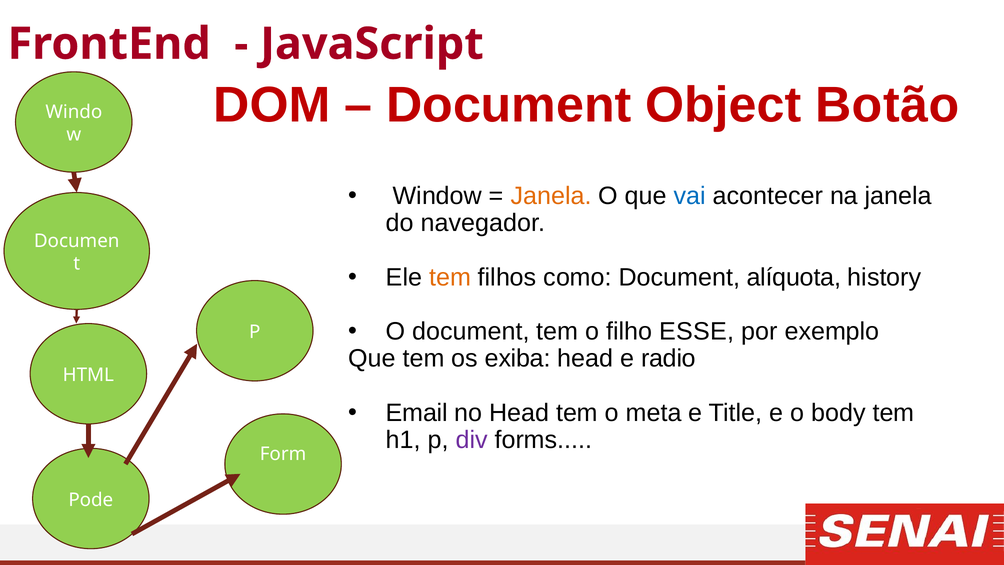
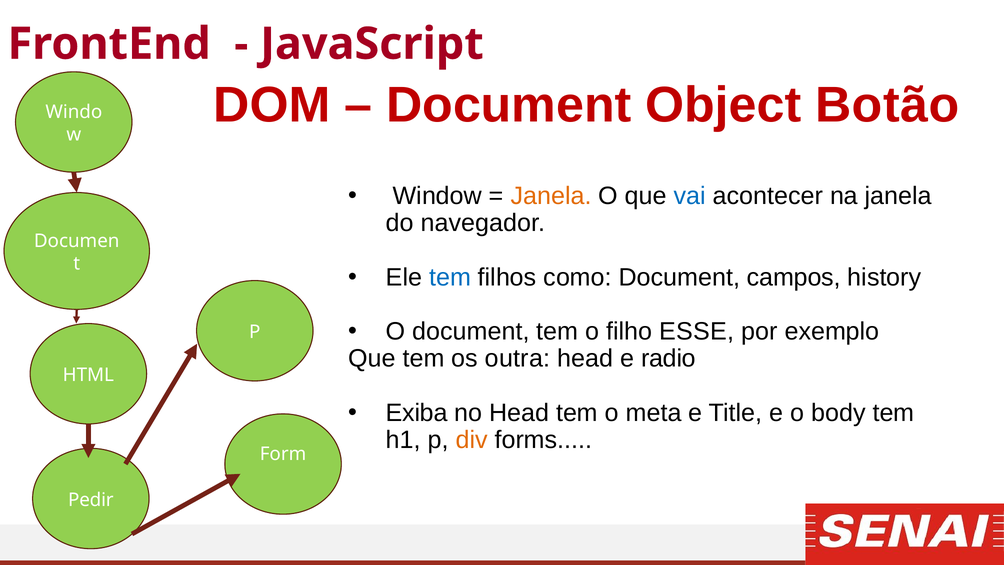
tem colour: orange -> blue (450, 277)
alíquota: alíquota -> campos (794, 277)
exiba: exiba -> outra (518, 358)
Email: Email -> Exiba (417, 413)
div colour: purple -> orange (472, 440)
Pode: Pode -> Pedir (91, 500)
